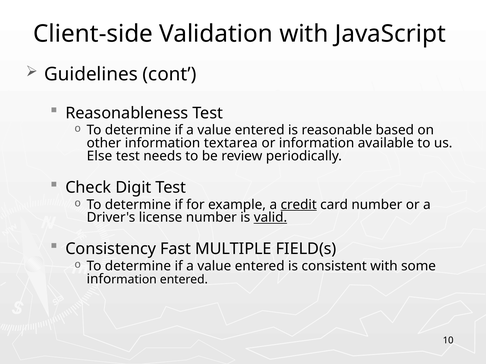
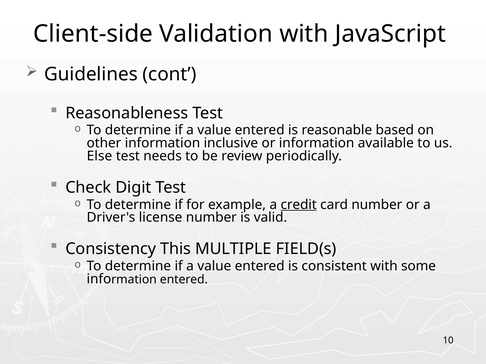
textarea: textarea -> inclusive (231, 143)
valid underline: present -> none (270, 218)
Fast: Fast -> This (176, 249)
